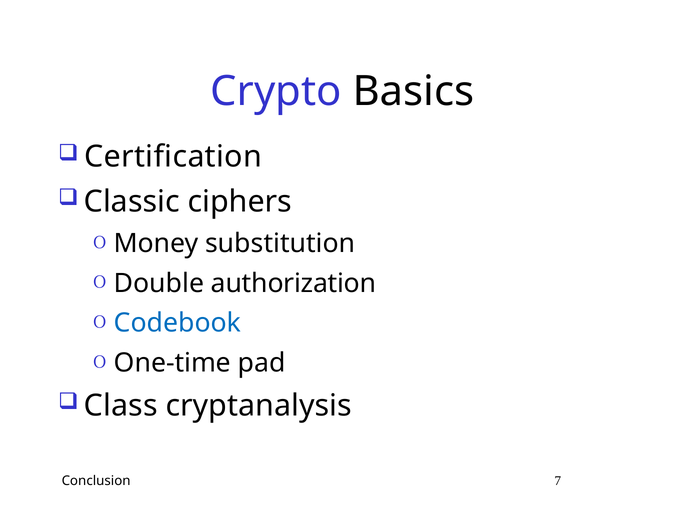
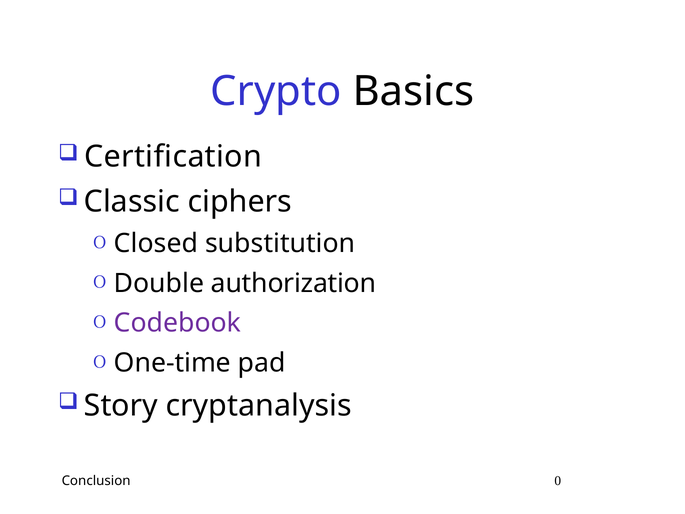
Money: Money -> Closed (156, 243)
Codebook colour: blue -> purple (177, 323)
Class: Class -> Story (121, 405)
7: 7 -> 0 (558, 480)
